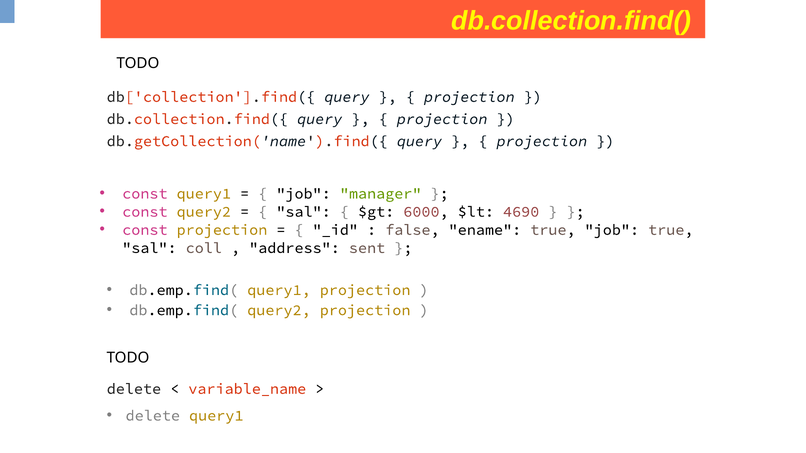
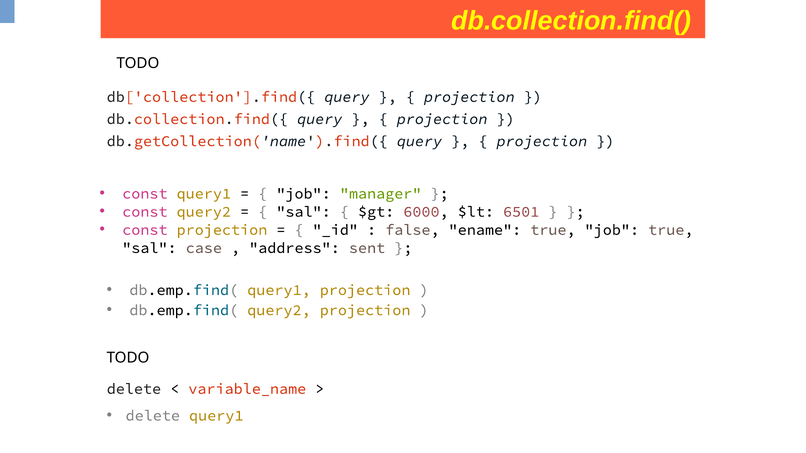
4690: 4690 -> 6501 (521, 212)
coll: coll -> case (204, 248)
